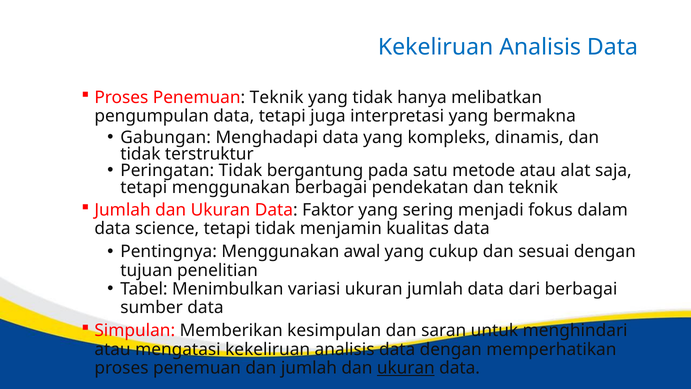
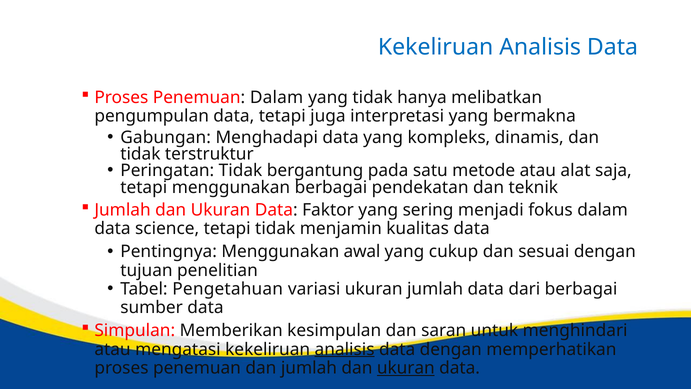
Penemuan Teknik: Teknik -> Dalam (277, 98)
Menimbulkan: Menimbulkan -> Pengetahuan (228, 289)
analisis underline: none -> present (345, 349)
